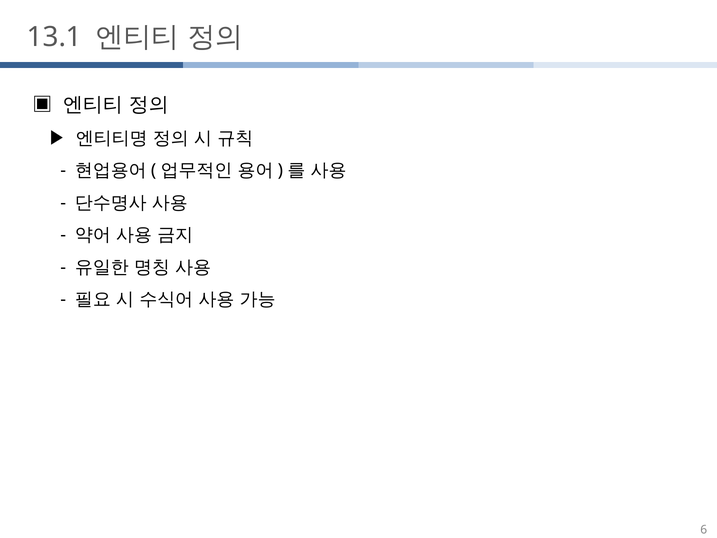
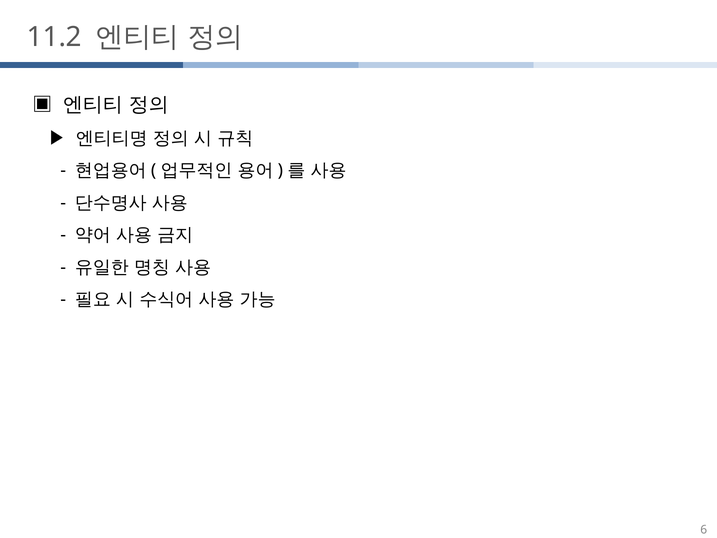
13.1: 13.1 -> 11.2 (54, 37)
